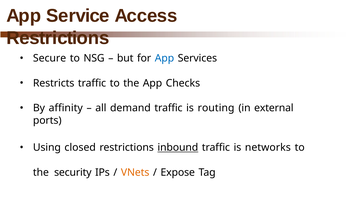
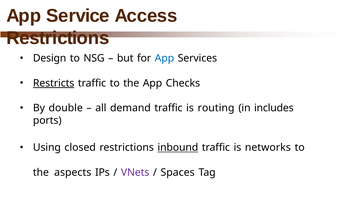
Secure: Secure -> Design (50, 58)
Restricts underline: none -> present (54, 83)
affinity: affinity -> double (66, 108)
external: external -> includes (274, 108)
security: security -> aspects (73, 172)
VNets colour: orange -> purple (135, 172)
Expose: Expose -> Spaces (178, 172)
